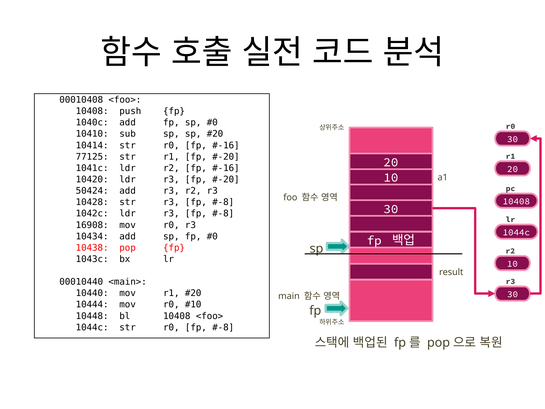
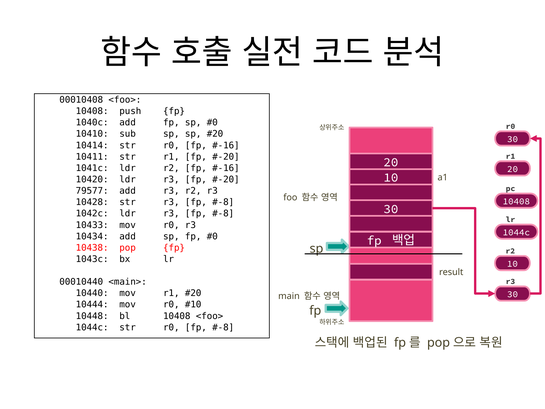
77125: 77125 -> 10411 (92, 157)
50424: 50424 -> 79577 (92, 191)
16908: 16908 -> 10433 (92, 225)
